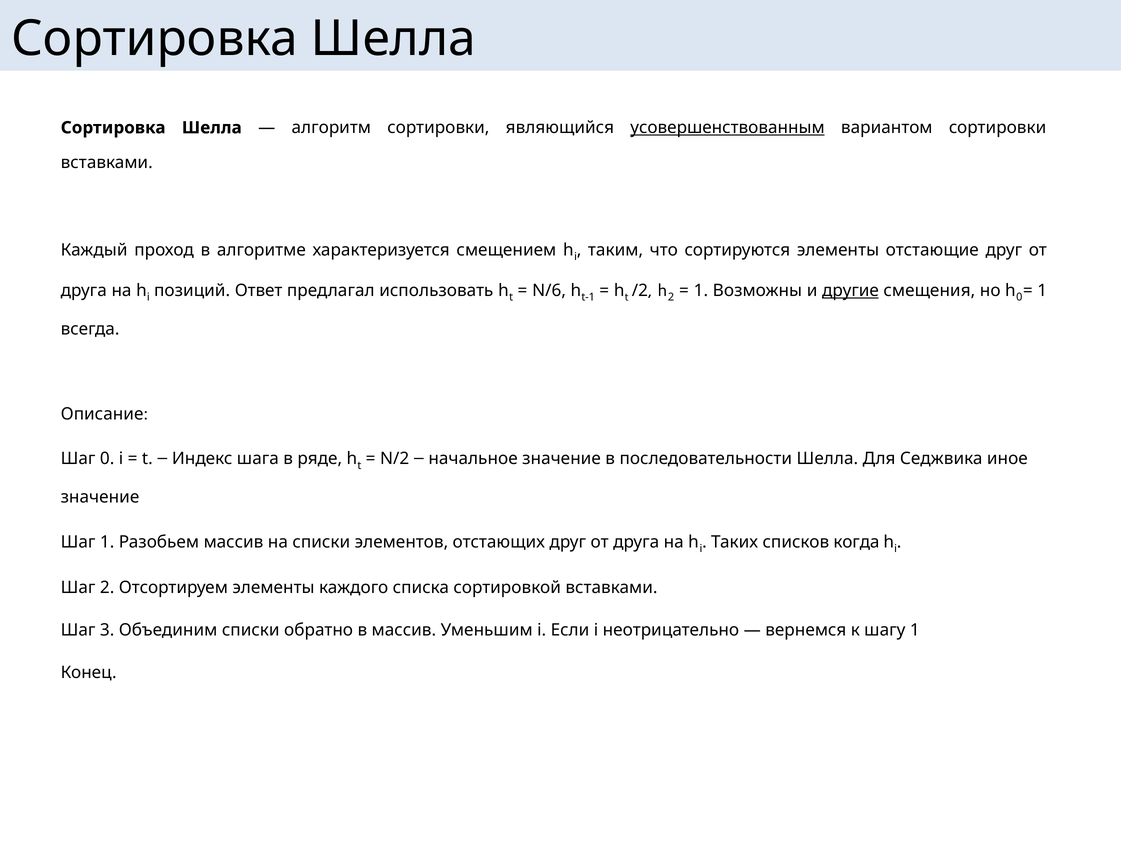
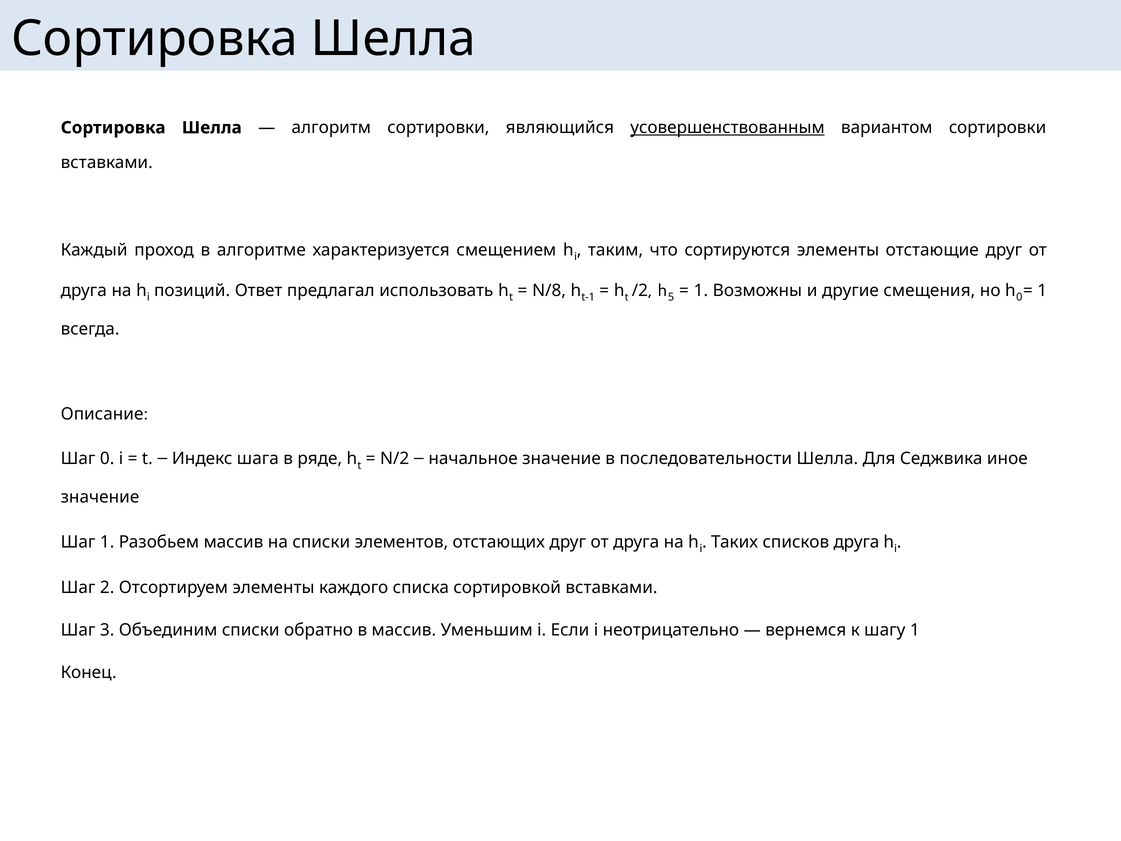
N/6: N/6 -> N/8 (549, 291)
2: 2 -> 5 (671, 297)
другие underline: present -> none (850, 291)
списков когда: когда -> друга (856, 542)
